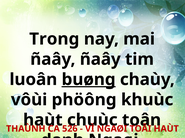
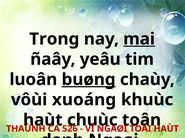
mai underline: none -> present (139, 39)
ñaây ñaây: ñaây -> yeâu (100, 60)
phöông: phöông -> xuoáng (84, 100)
